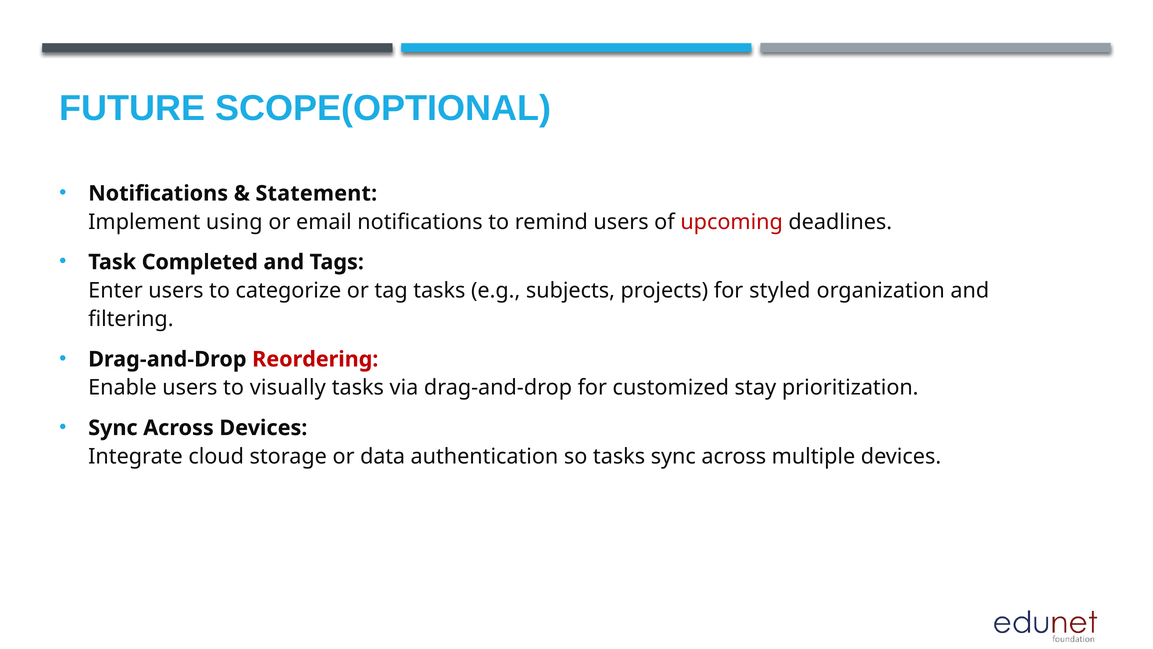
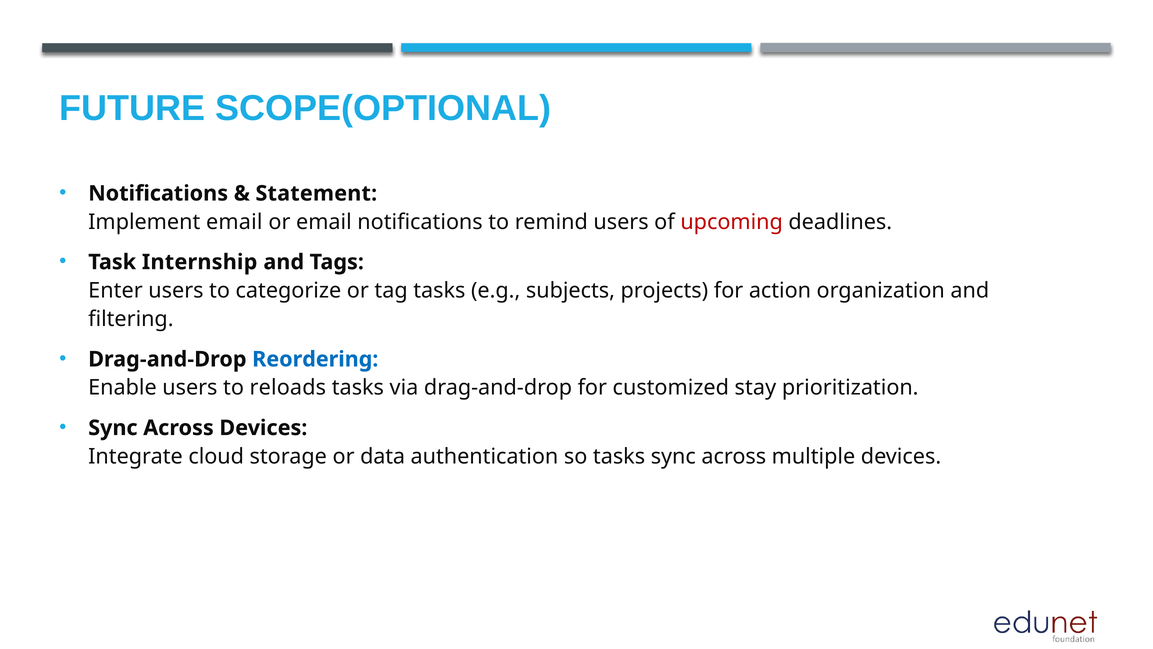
Implement using: using -> email (234, 222)
Completed: Completed -> Internship (200, 262)
styled: styled -> action (780, 290)
Reordering colour: red -> blue (315, 359)
visually: visually -> reloads (288, 388)
